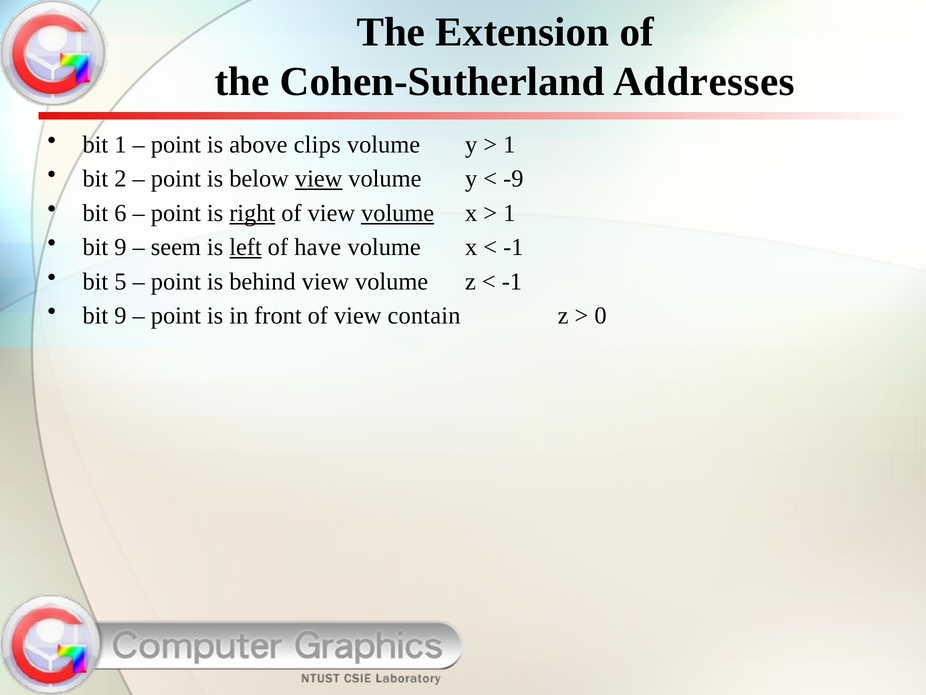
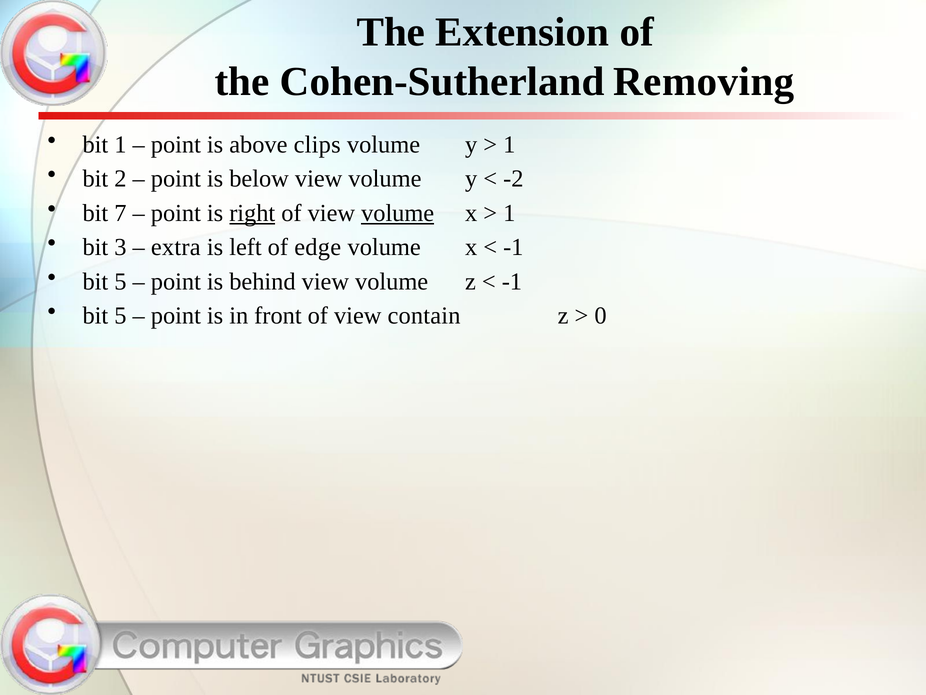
Addresses: Addresses -> Removing (704, 82)
view underline: present -> none (319, 179)
-9: -9 -> -2 (513, 179)
6: 6 -> 7 (120, 213)
9: 9 -> 3 (120, 247)
seem: seem -> extra (176, 247)
left underline: present -> none (245, 247)
have: have -> edge (318, 247)
9: 9 -> 5 (120, 315)
